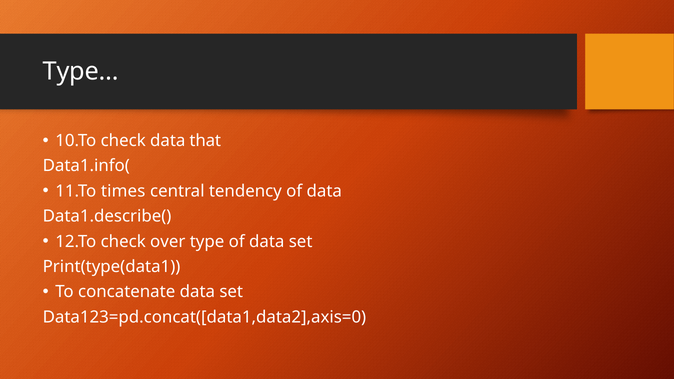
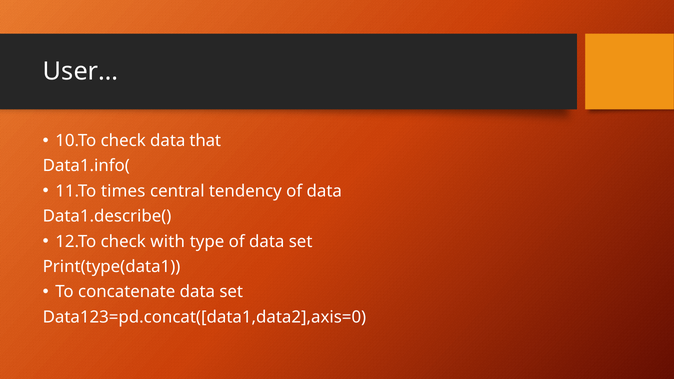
Type…: Type… -> User… (81, 71)
over: over -> with (168, 242)
